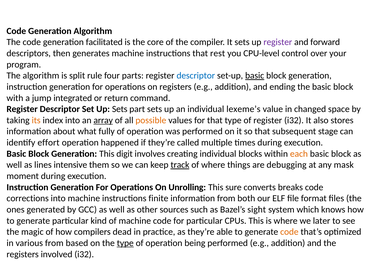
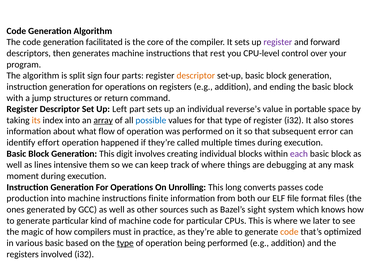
rule: rule -> sign (95, 76)
descriptor colour: blue -> orange (196, 76)
basic underline: present -> none (255, 76)
integrated: integrated -> structures (73, 98)
Up Sets: Sets -> Left (120, 109)
lexeme’s: lexeme’s -> reverse’s (243, 109)
changed: changed -> portable (310, 109)
possible colour: orange -> blue (151, 120)
fully: fully -> flow (107, 131)
stage: stage -> error (328, 131)
each colour: orange -> purple (299, 154)
track underline: present -> none (180, 165)
sure: sure -> long (233, 187)
breaks: breaks -> passes (290, 187)
corrections: corrections -> production (28, 198)
dead: dead -> must (122, 232)
various from: from -> basic (54, 243)
